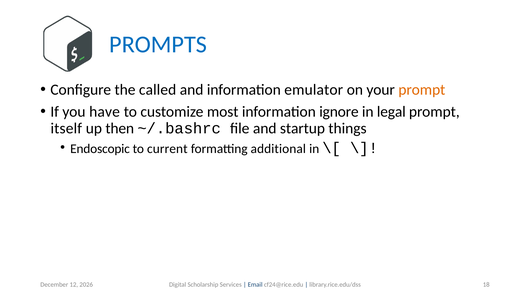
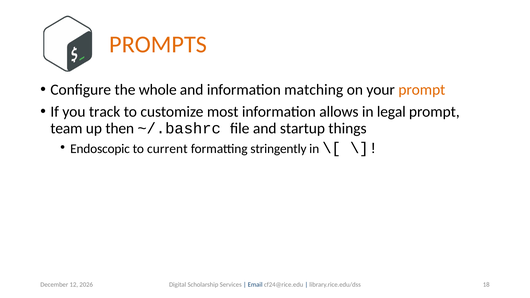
PROMPTS colour: blue -> orange (158, 45)
called: called -> whole (158, 90)
emulator: emulator -> matching (314, 90)
have: have -> track (105, 112)
ignore: ignore -> allows (339, 112)
itself: itself -> team (66, 129)
additional: additional -> stringently (278, 149)
